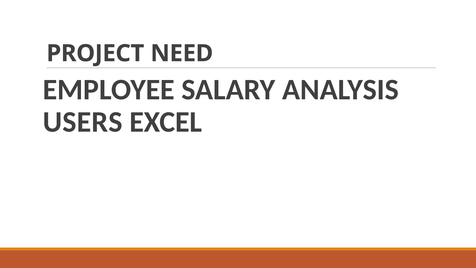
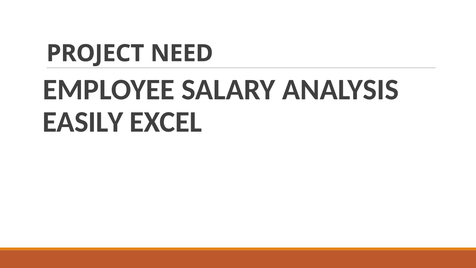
USERS: USERS -> EASILY (83, 122)
